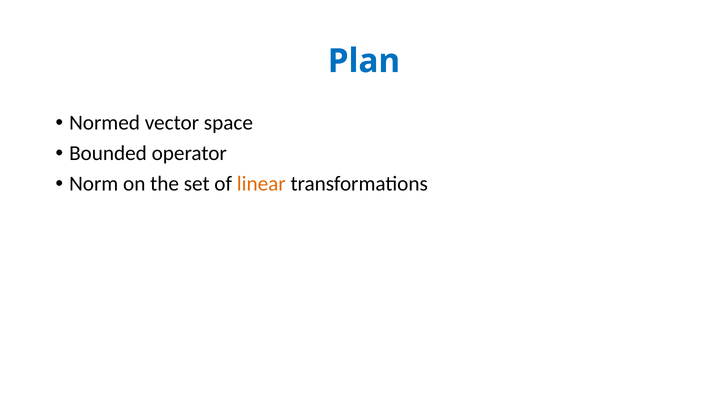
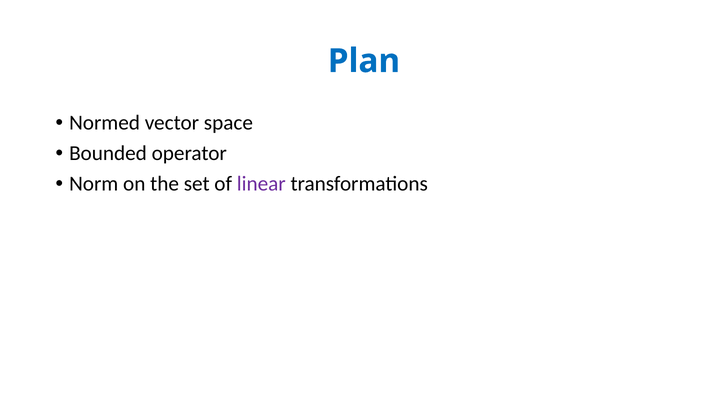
linear colour: orange -> purple (261, 184)
